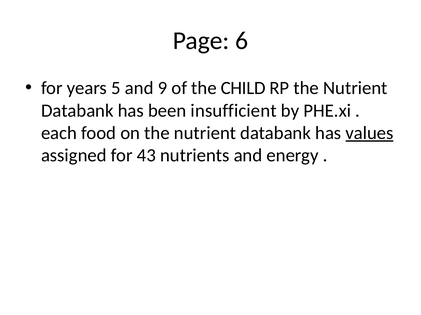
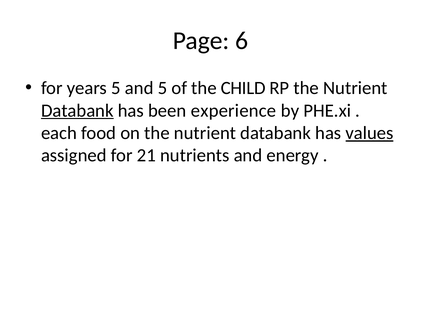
and 9: 9 -> 5 (163, 88)
Databank underline: none -> present (77, 111)
insufficient: insufficient -> experience (234, 111)
43: 43 -> 21 (146, 156)
